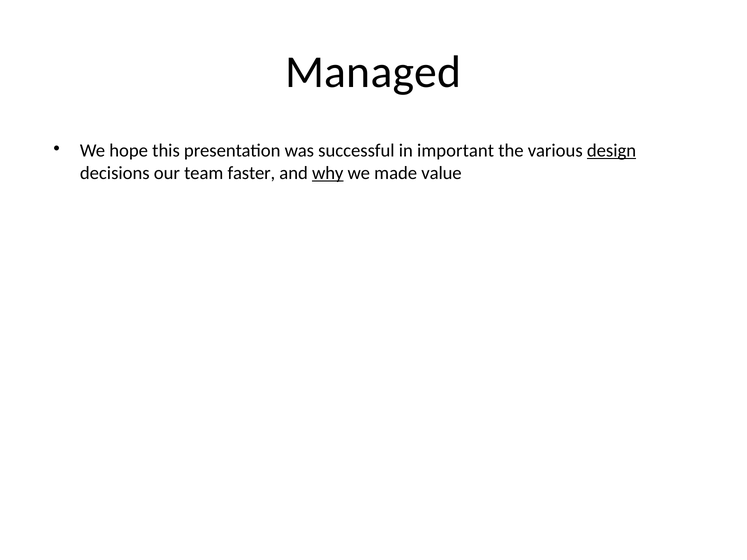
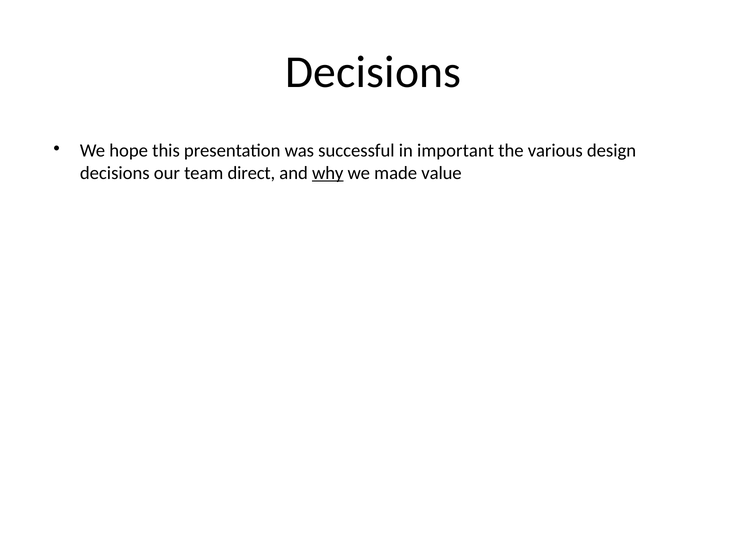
Managed: Managed -> Decisions (373, 72)
design underline: present -> none (612, 151)
faster: faster -> direct (251, 173)
